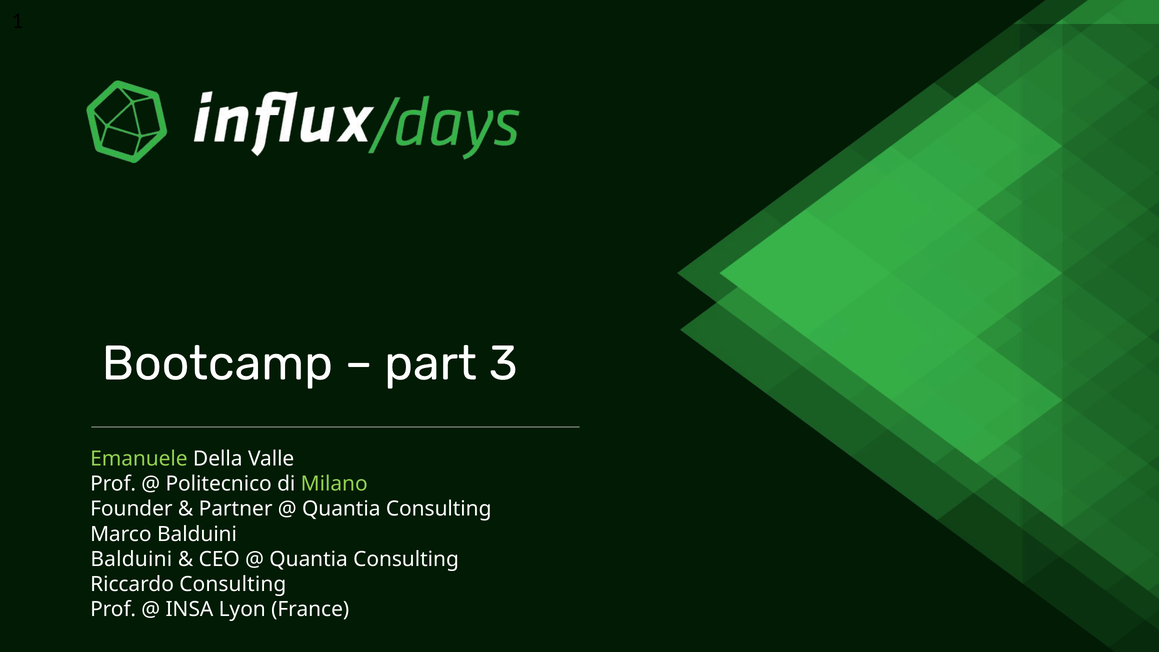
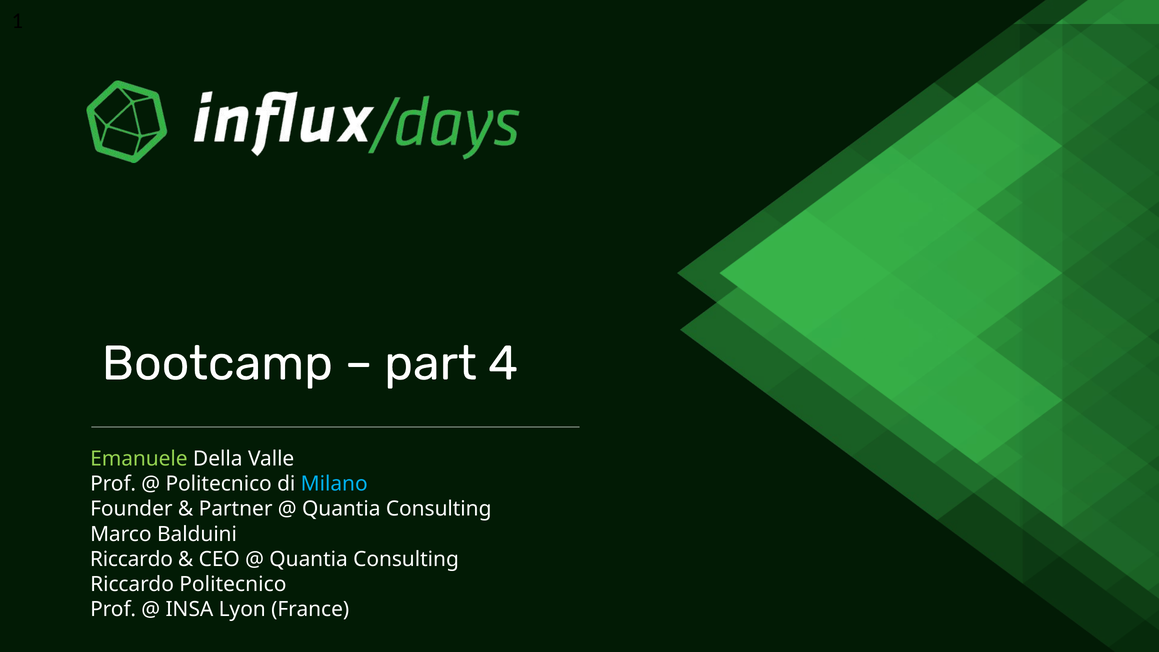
3: 3 -> 4 (503, 363)
Milano colour: light green -> light blue (334, 484)
Balduini: Balduini -> Riccardo (131, 559)
Riccardo Consulting: Consulting -> Politecnico (233, 584)
